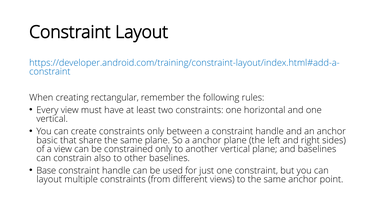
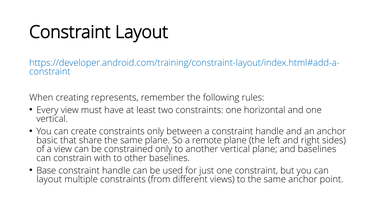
rectangular: rectangular -> represents (115, 98)
a anchor: anchor -> remote (207, 141)
also: also -> with (103, 158)
